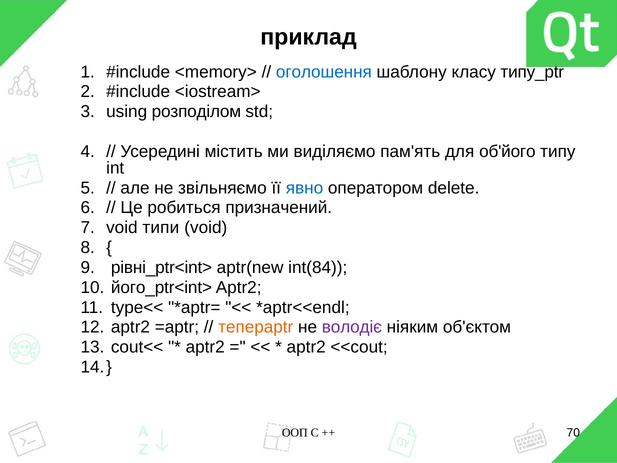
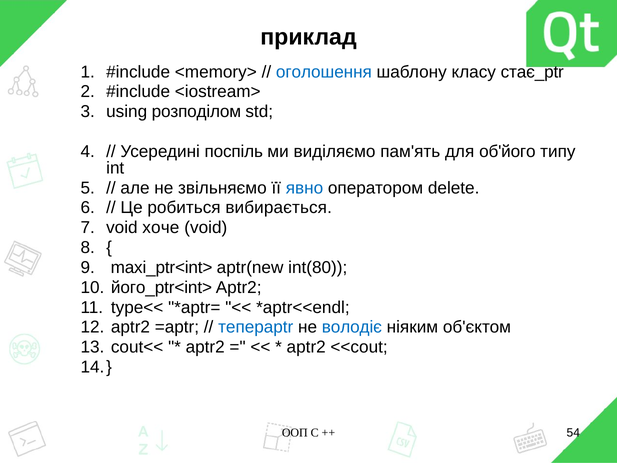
типу_ptr: типу_ptr -> стає_ptr (532, 72)
містить: містить -> поспіль (234, 151)
призначений: призначений -> вибирається (279, 208)
типи: типи -> хоче (161, 228)
рівні_ptr<int>: рівні_ptr<int> -> maxi_ptr<int> (162, 267)
int(84: int(84 -> int(80 (318, 267)
теперaptr colour: orange -> blue (256, 327)
володіє colour: purple -> blue (352, 327)
70: 70 -> 54 (573, 433)
